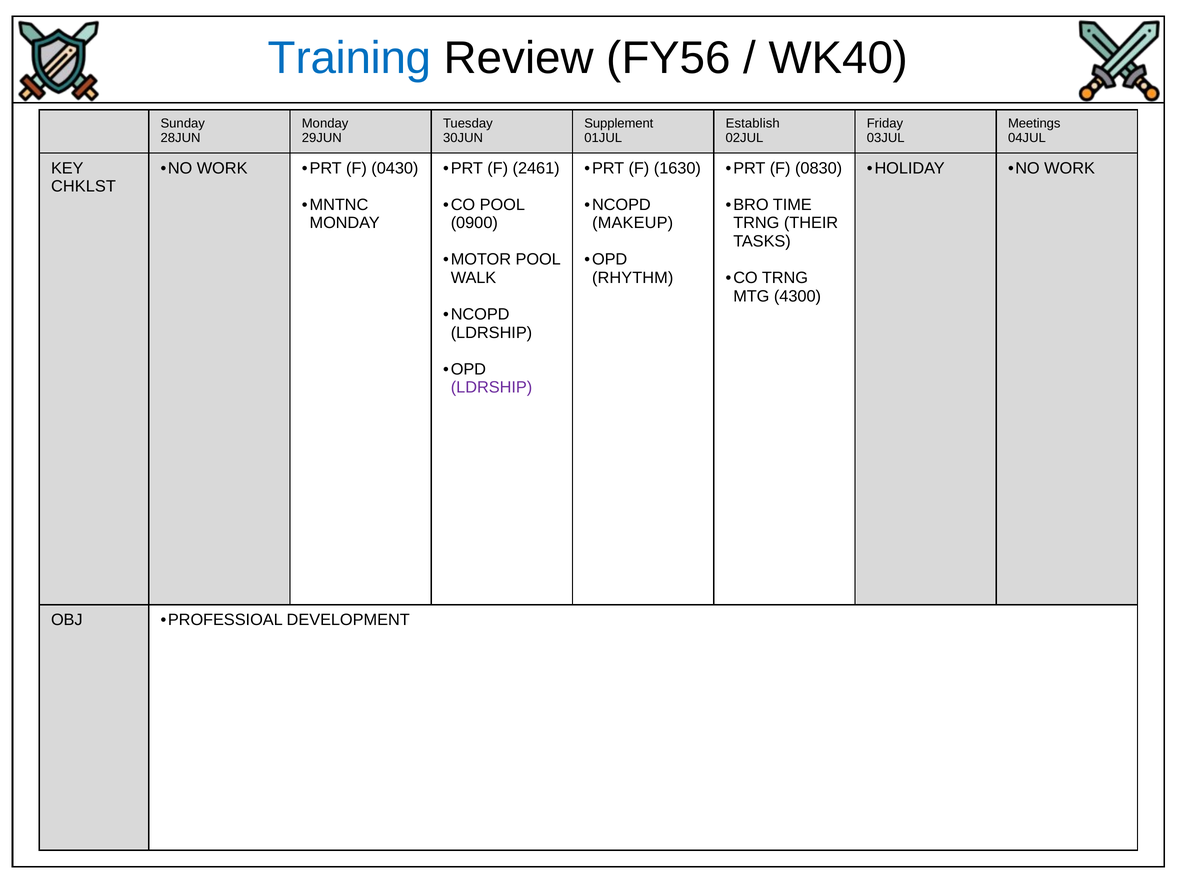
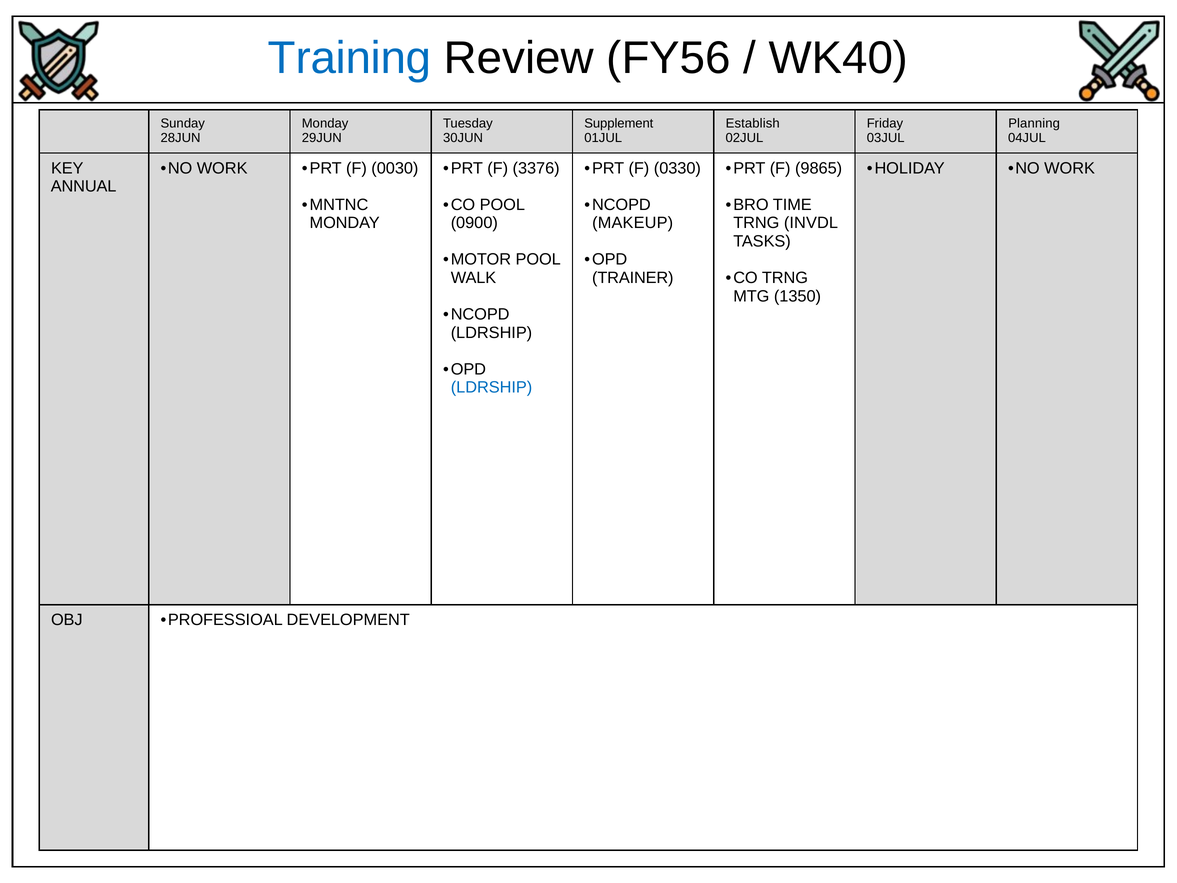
Meetings: Meetings -> Planning (1034, 123)
0430: 0430 -> 0030 (395, 168)
2461: 2461 -> 3376 (536, 168)
1630: 1630 -> 0330 (677, 168)
0830: 0830 -> 9865 (819, 168)
CHKLST: CHKLST -> ANNUAL (84, 186)
THEIR: THEIR -> INVDL (811, 223)
RHYTHM: RHYTHM -> TRAINER (633, 278)
4300: 4300 -> 1350 (797, 296)
LDRSHIP colour: purple -> blue (492, 387)
